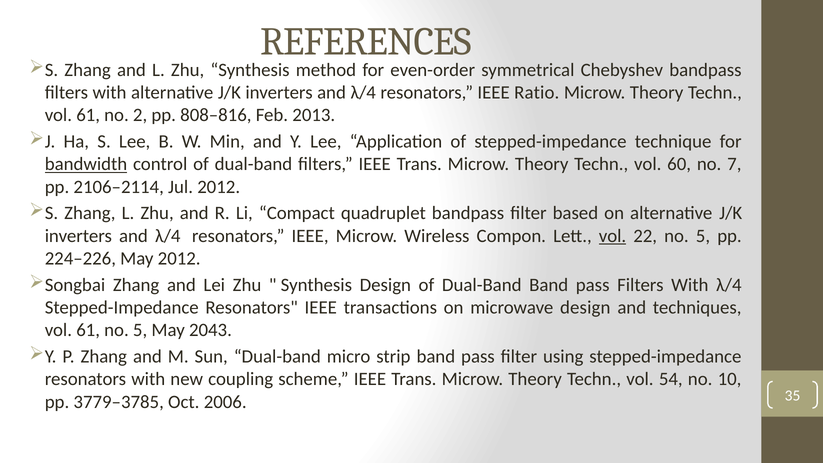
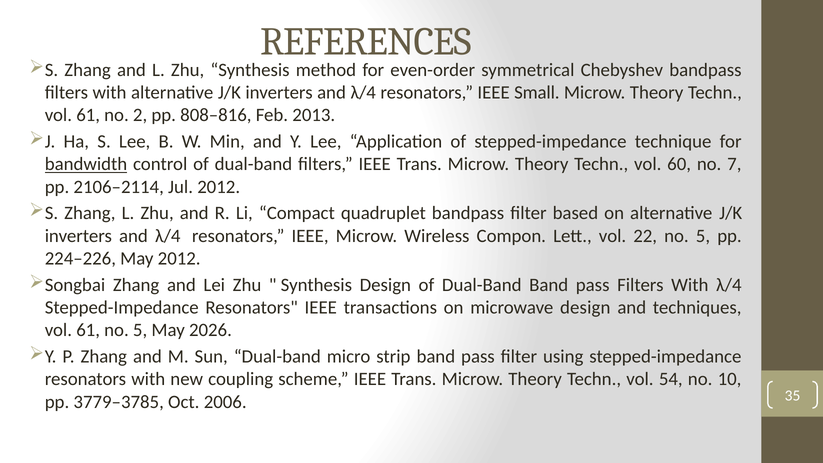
Ratio: Ratio -> Small (537, 93)
vol underline: present -> none (612, 236)
2043: 2043 -> 2026 (210, 330)
